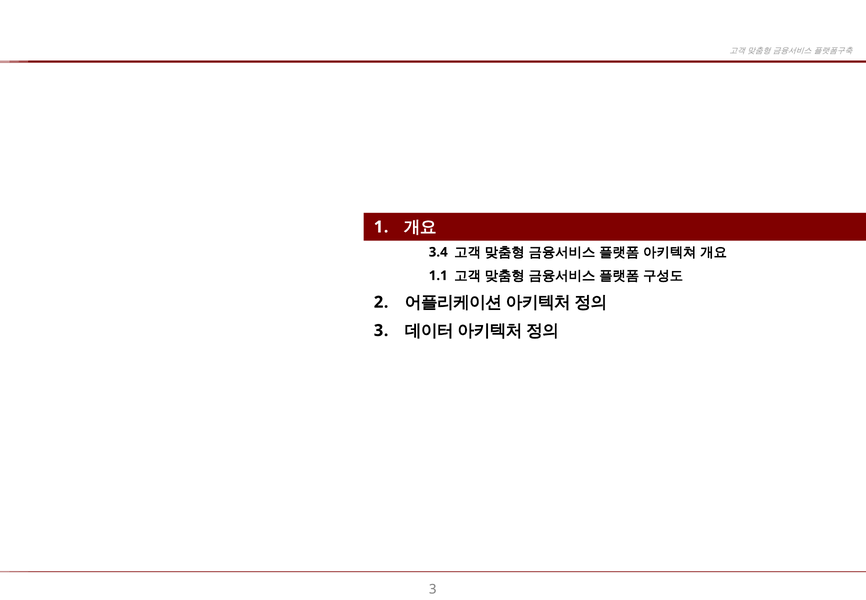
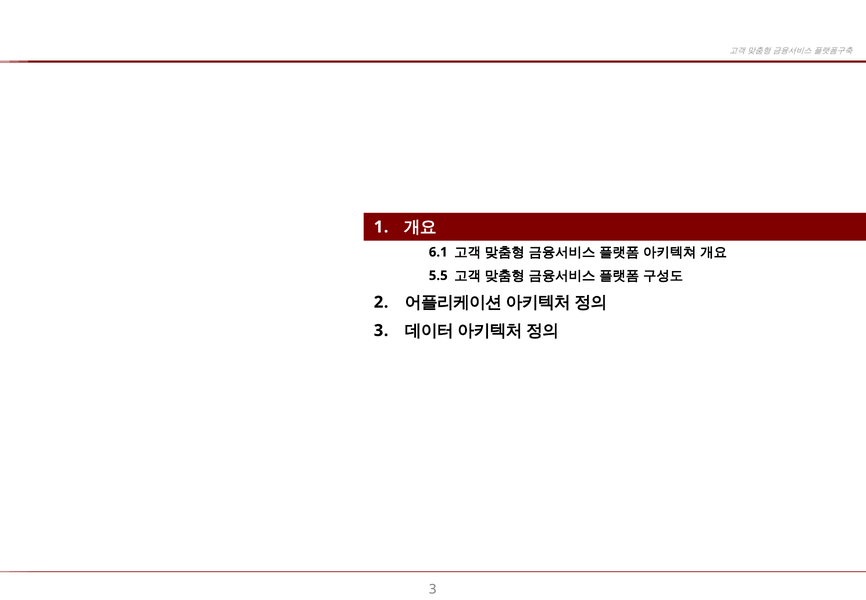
3.4: 3.4 -> 6.1 (438, 252)
1.1: 1.1 -> 5.5 (438, 275)
